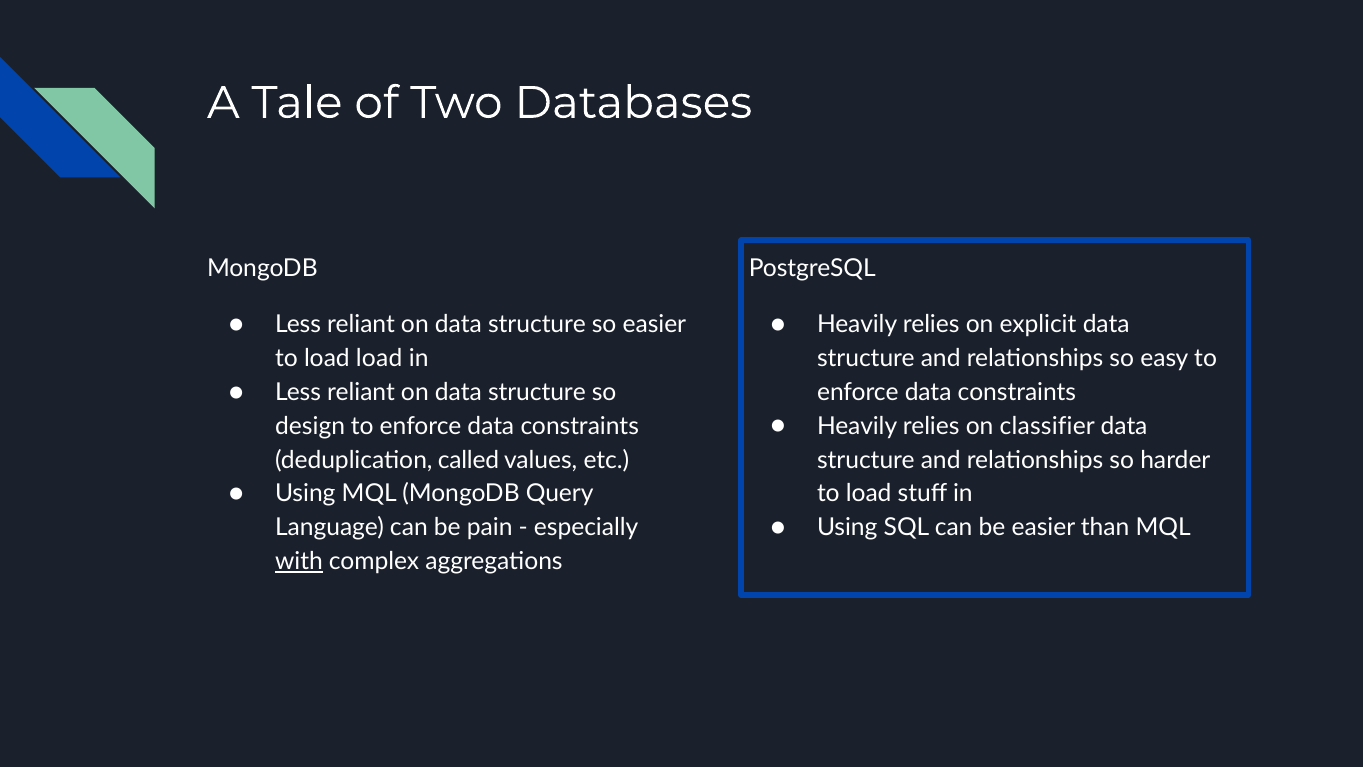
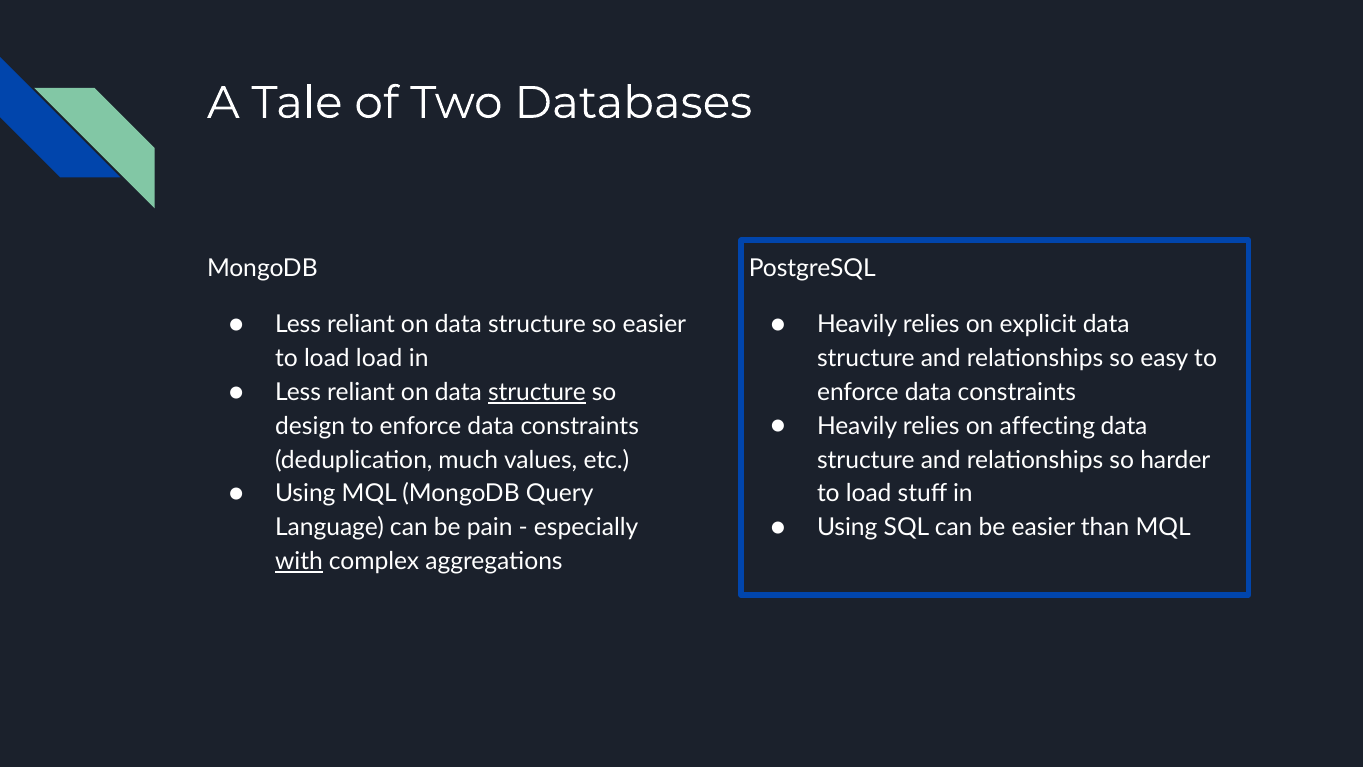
structure underline: none -> present (537, 392)
classifier: classifier -> affecting (1047, 426)
called: called -> much (468, 460)
